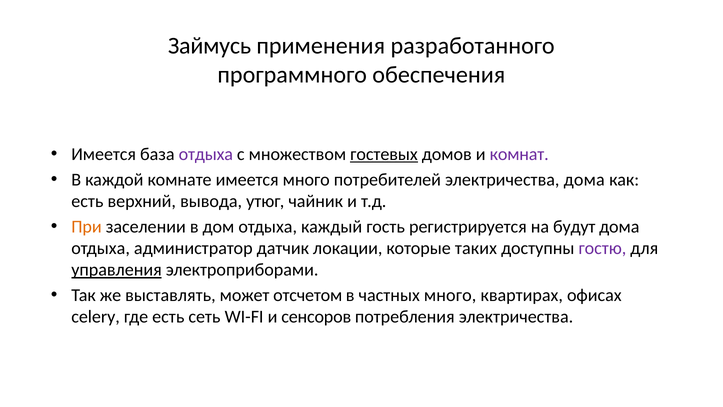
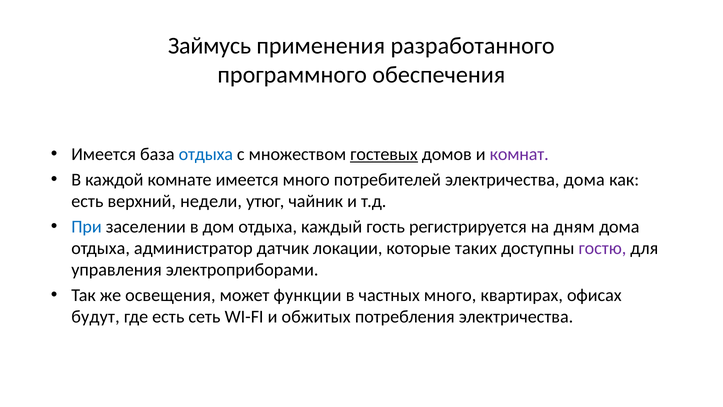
отдыха colour: purple -> blue (206, 154)
вывода: вывода -> недели (211, 201)
При colour: orange -> blue (87, 226)
будут: будут -> дням (574, 226)
управления underline: present -> none (117, 270)
выставлять: выставлять -> освещения (170, 295)
отсчетом: отсчетом -> функции (308, 295)
celery: celery -> будут (95, 317)
сенсоров: сенсоров -> обжитых (316, 317)
